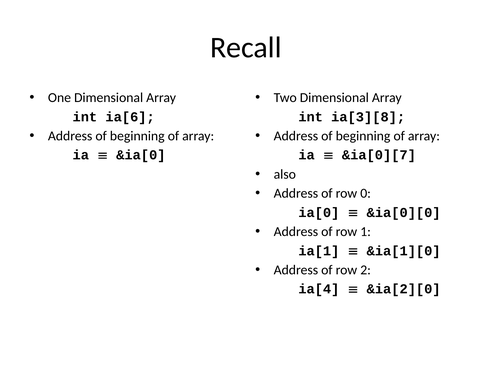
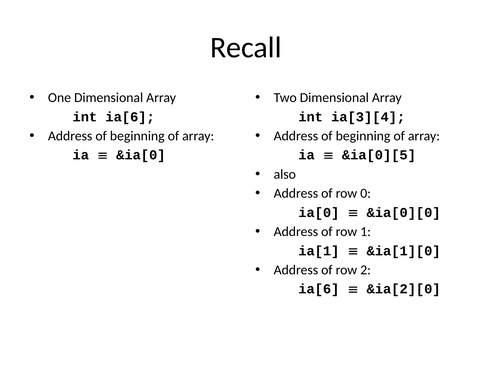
ia[3][8: ia[3][8 -> ia[3][4 (368, 117)
&ia[0][7: &ia[0][7 -> &ia[0][5 (379, 155)
ia[4: ia[4 -> ia[6 (319, 289)
